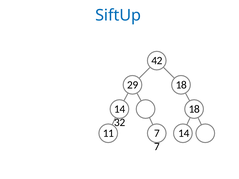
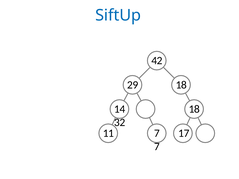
7 14: 14 -> 17 (184, 134)
